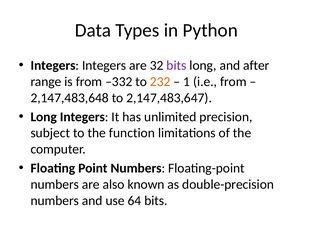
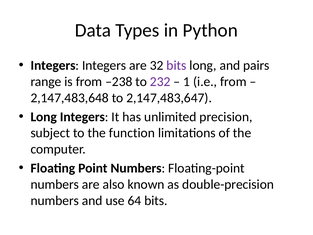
after: after -> pairs (256, 65)
–332: –332 -> –238 (119, 82)
232 colour: orange -> purple (160, 82)
